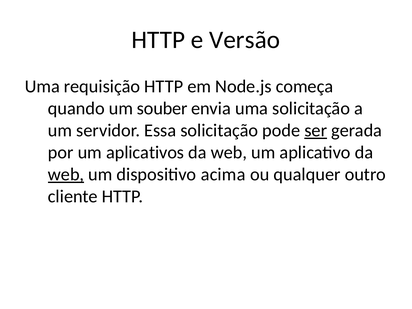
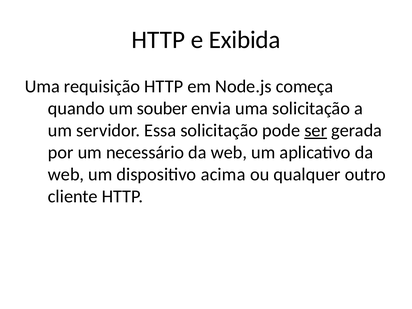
Versão: Versão -> Exibida (245, 40)
aplicativos: aplicativos -> necessário (145, 152)
web underline: present -> none (66, 174)
